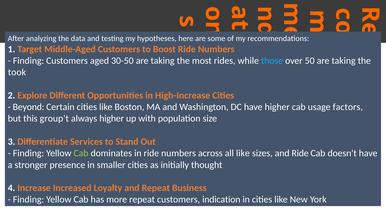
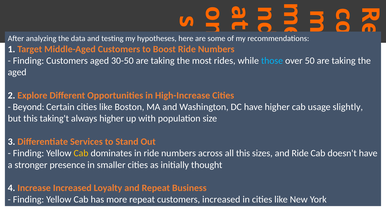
took: took -> aged (17, 72)
factors: factors -> slightly (348, 107)
group't: group't -> taking't (54, 119)
Cab colour: light green -> yellow (81, 153)
all like: like -> this (243, 153)
customers indication: indication -> increased (221, 200)
